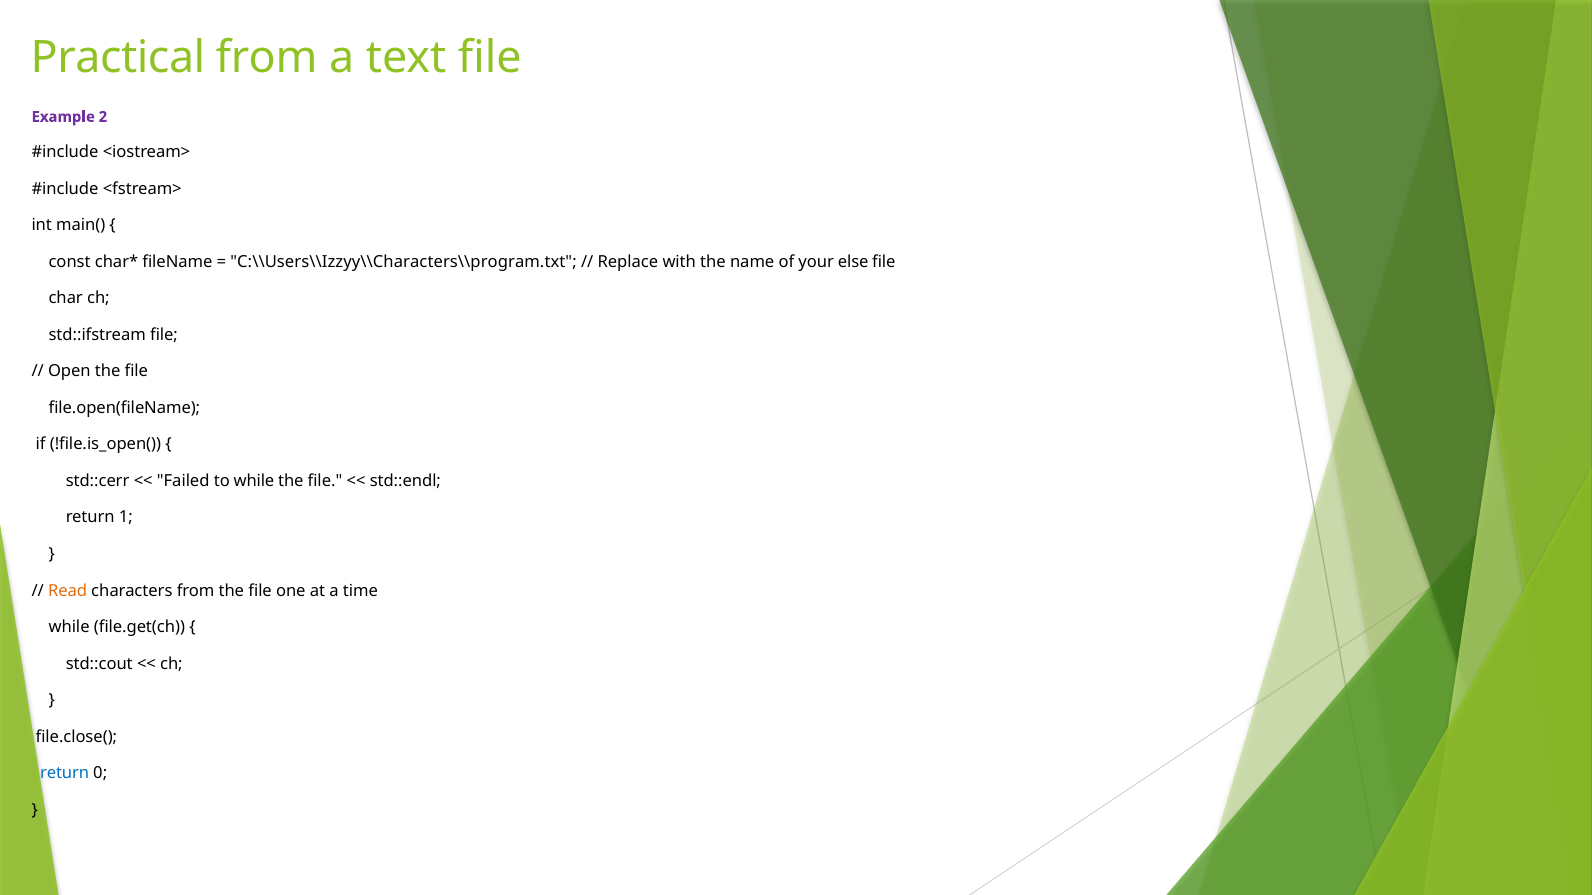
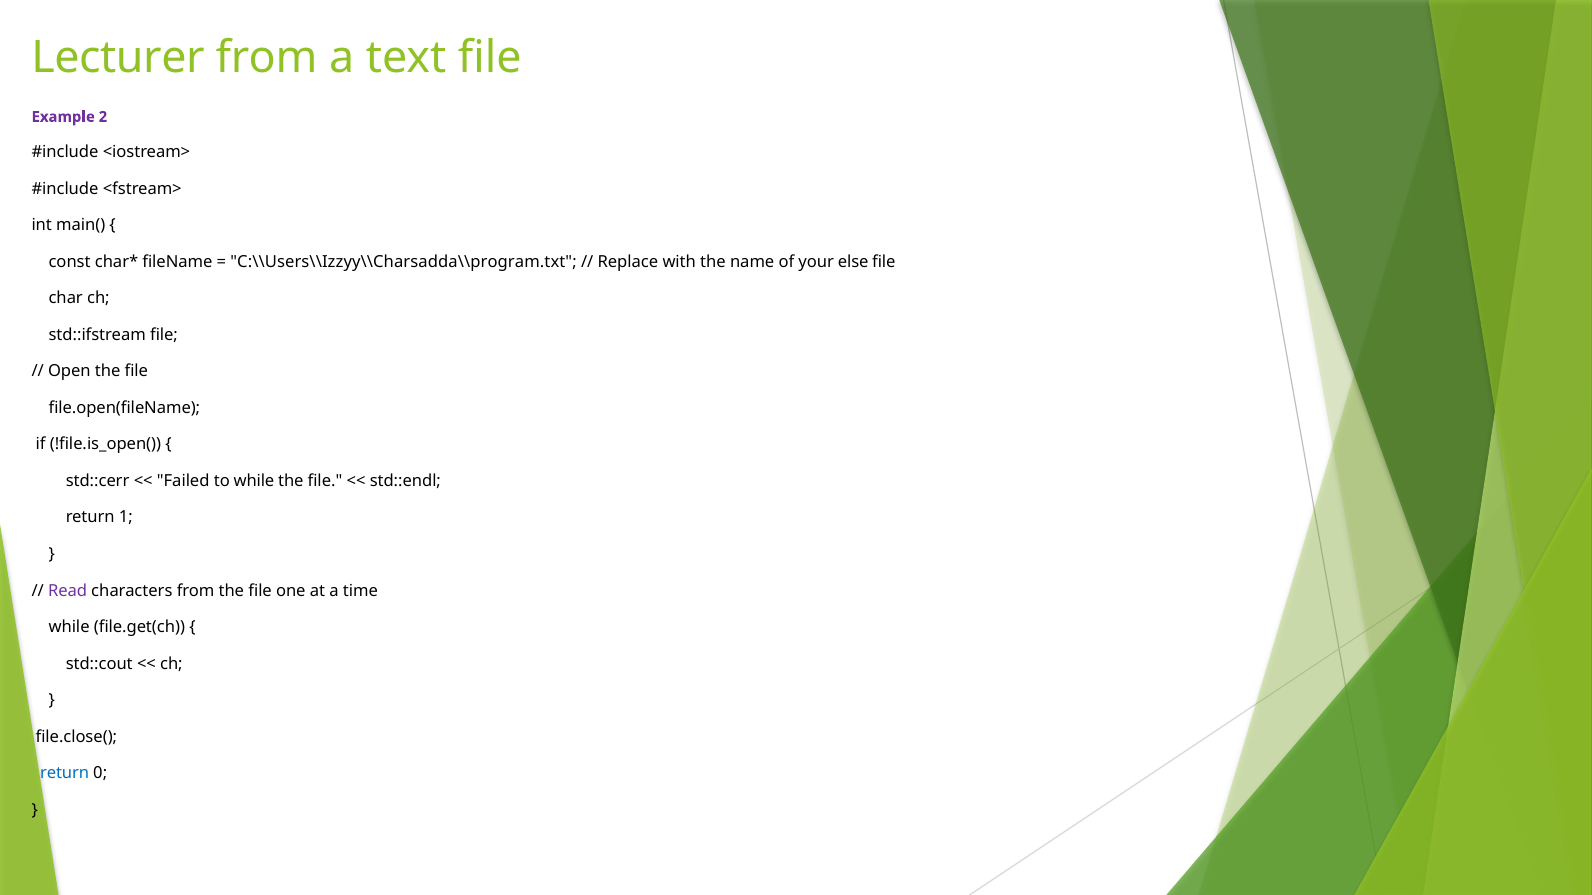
Practical: Practical -> Lecturer (118, 58)
C:\\Users\\Izzyy\\Characters\\program.txt: C:\\Users\\Izzyy\\Characters\\program.txt -> C:\\Users\\Izzyy\\Charsadda\\program.txt (404, 262)
Read colour: orange -> purple (68, 591)
